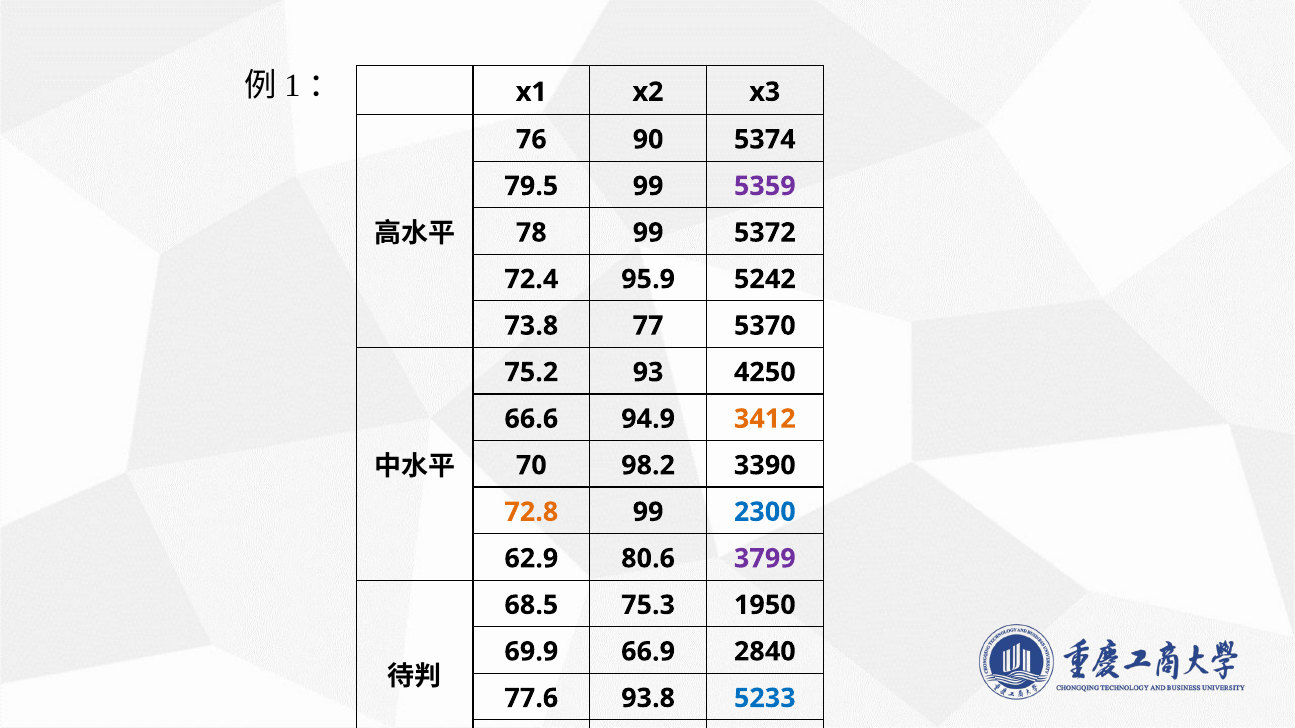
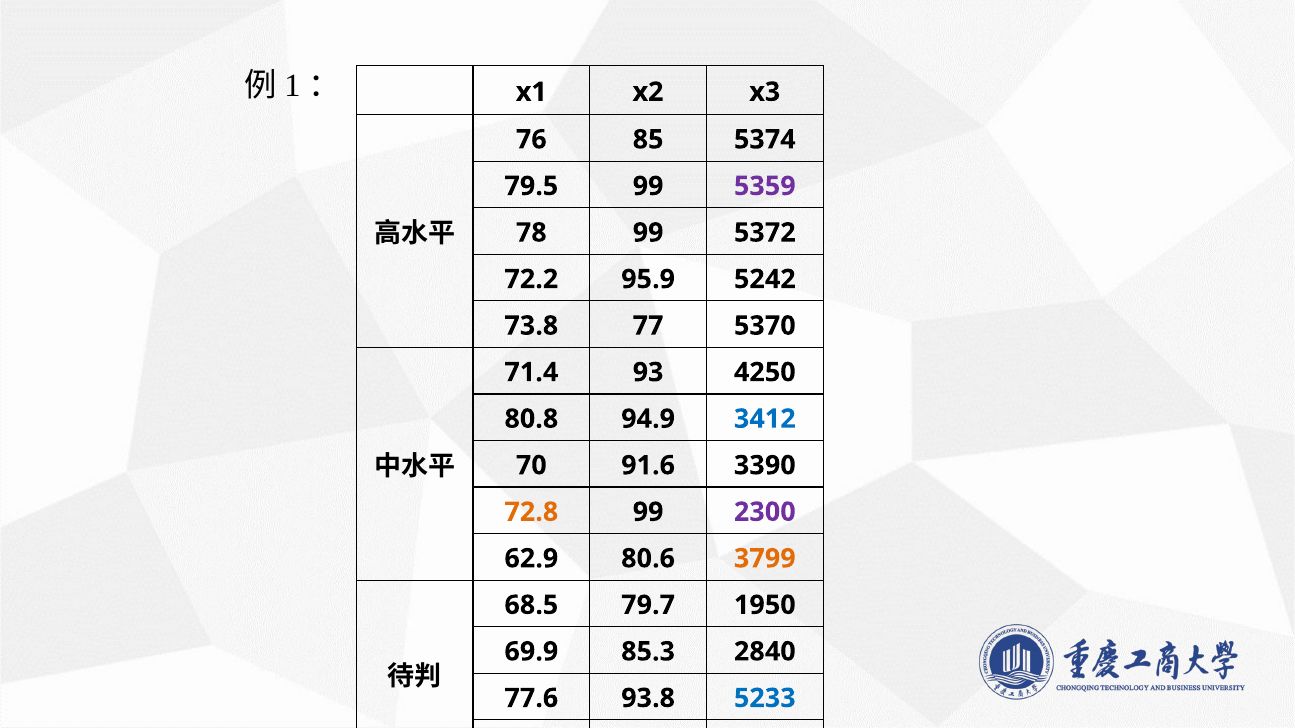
90: 90 -> 85 (648, 140)
72.4: 72.4 -> 72.2 (531, 279)
75.2: 75.2 -> 71.4 (531, 373)
66.6: 66.6 -> 80.8 (531, 419)
3412 colour: orange -> blue (765, 419)
98.2: 98.2 -> 91.6 (648, 466)
2300 colour: blue -> purple (765, 512)
3799 colour: purple -> orange (765, 559)
75.3: 75.3 -> 79.7 (648, 605)
66.9: 66.9 -> 85.3 (648, 652)
